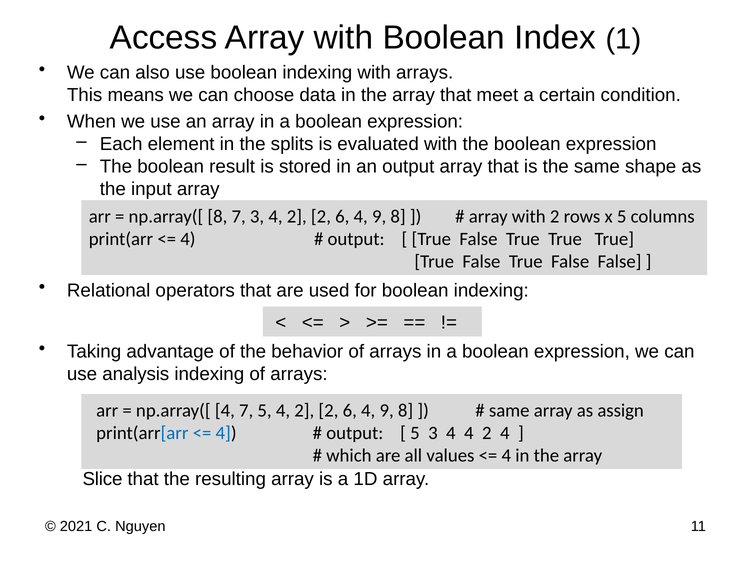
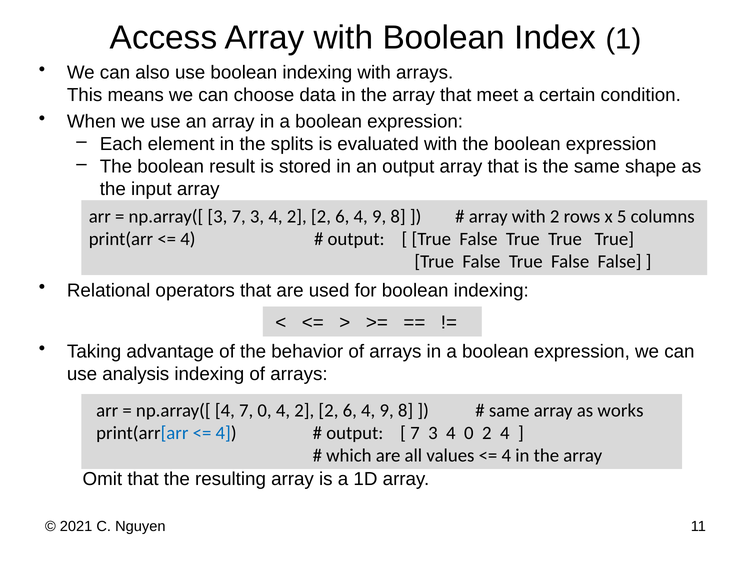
np.array([ 8: 8 -> 3 (217, 217)
7 5: 5 -> 0 (265, 411)
assign: assign -> works (621, 411)
5: 5 -> 7 (415, 433)
4 4: 4 -> 0 (469, 433)
Slice: Slice -> Omit (102, 479)
